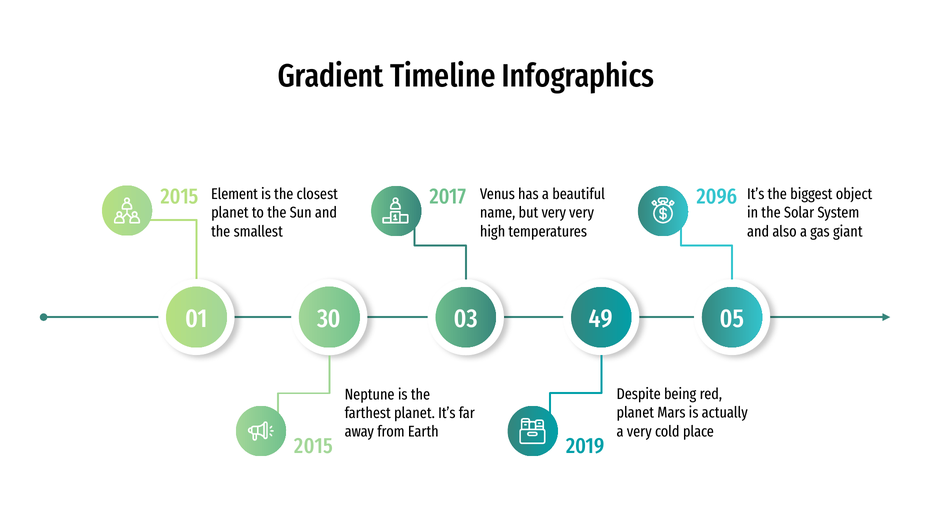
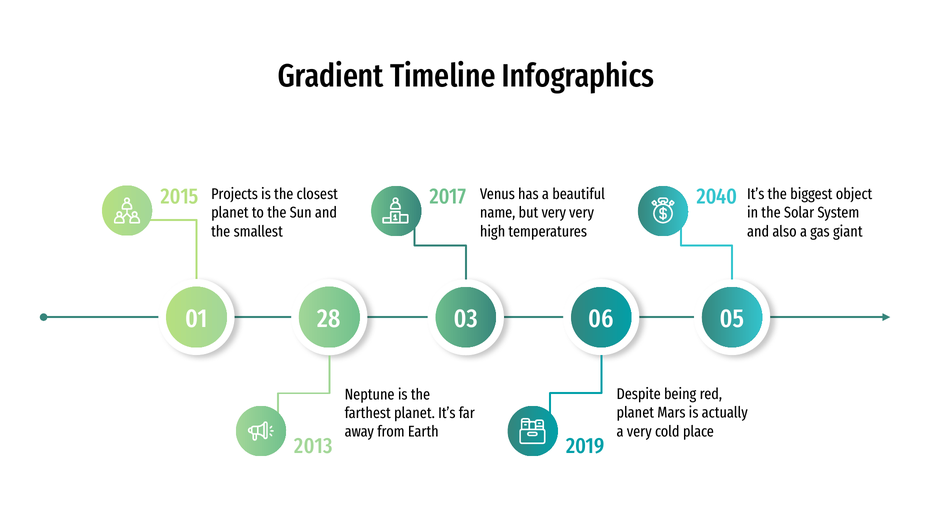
Element: Element -> Projects (235, 194)
2096: 2096 -> 2040 (717, 196)
30: 30 -> 28 (329, 319)
49: 49 -> 06 (601, 319)
2015: 2015 -> 2013 (314, 446)
